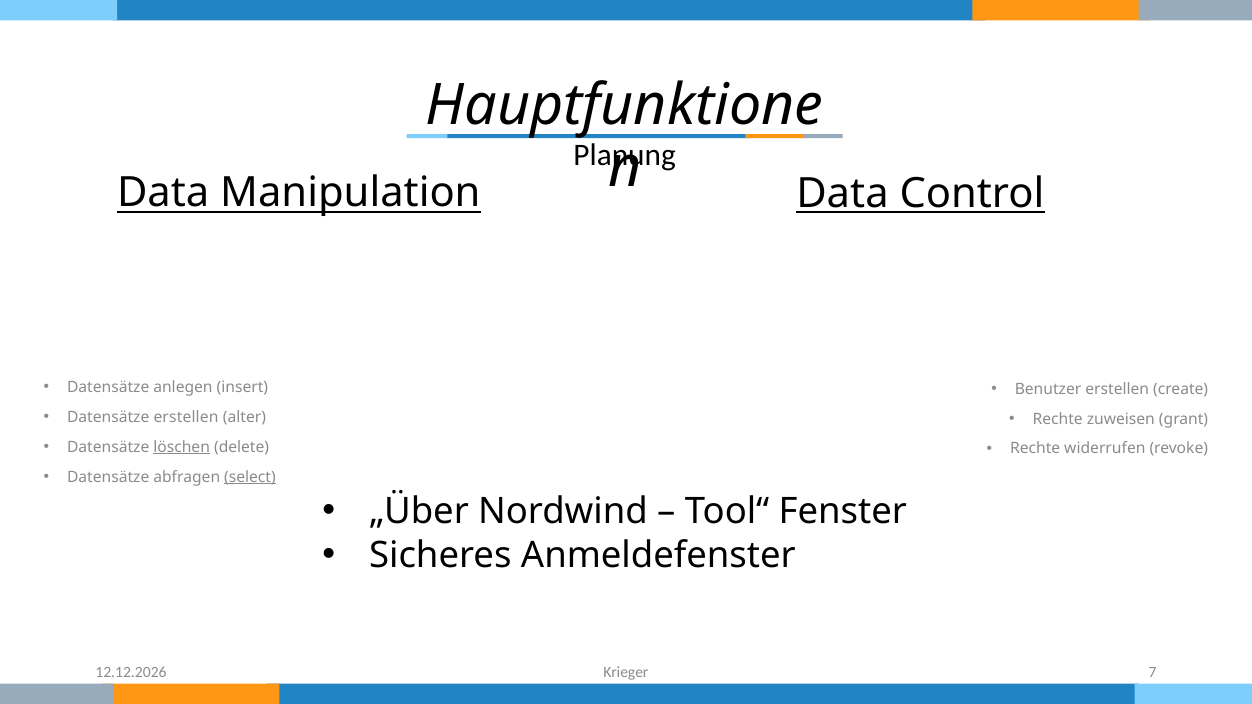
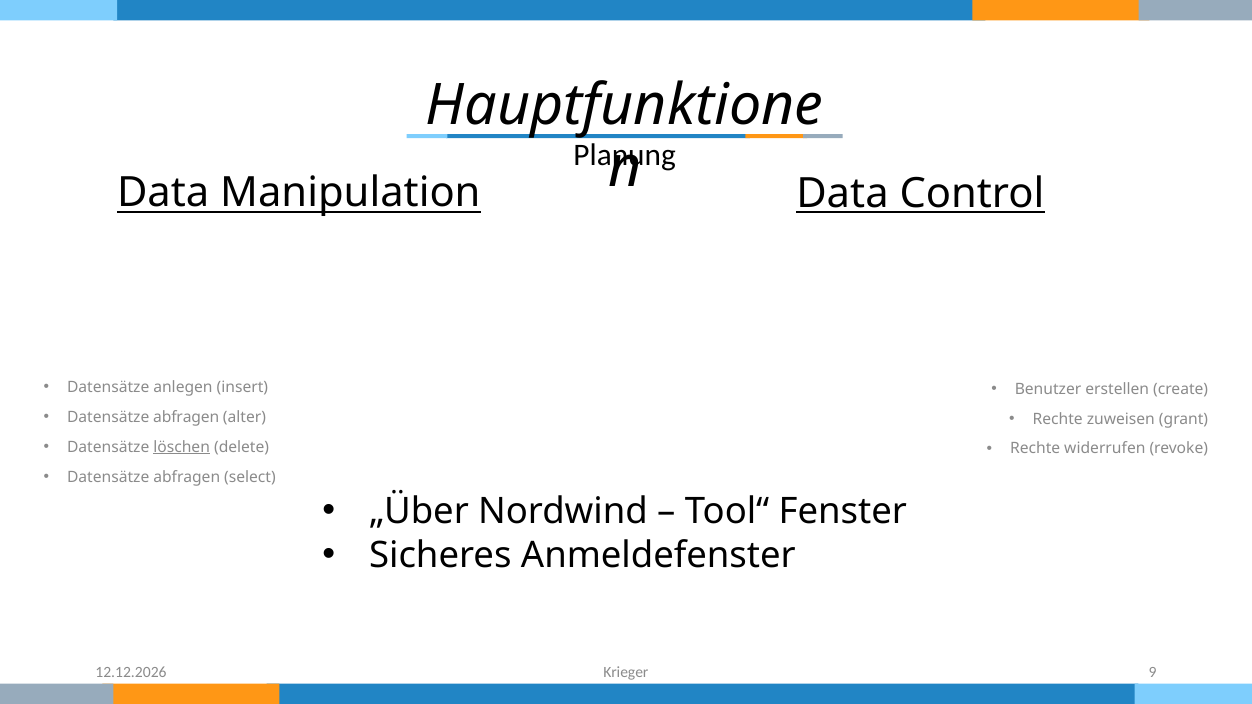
erstellen: erstellen -> abfragen (186, 417)
select underline: present -> none (250, 477)
7: 7 -> 9 (1153, 672)
